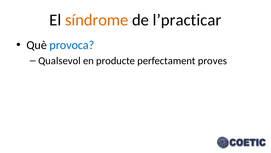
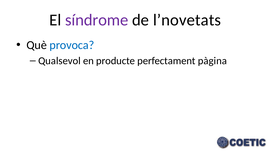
síndrome colour: orange -> purple (97, 20)
l’practicar: l’practicar -> l’novetats (187, 20)
proves: proves -> pàgina (212, 61)
